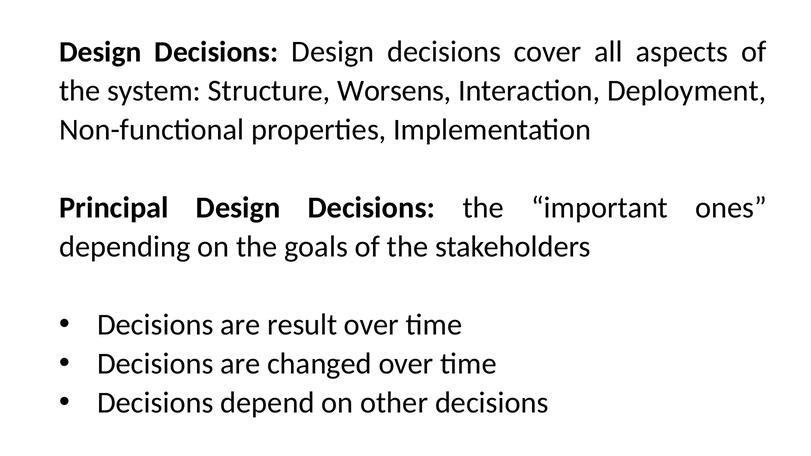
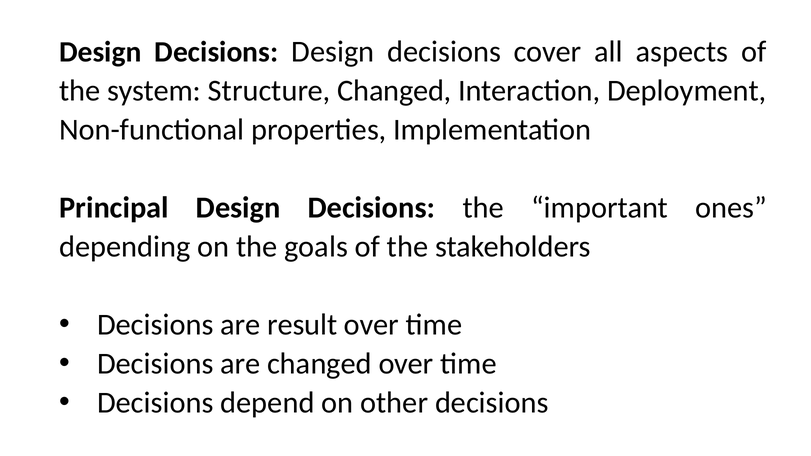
Structure Worsens: Worsens -> Changed (394, 91)
